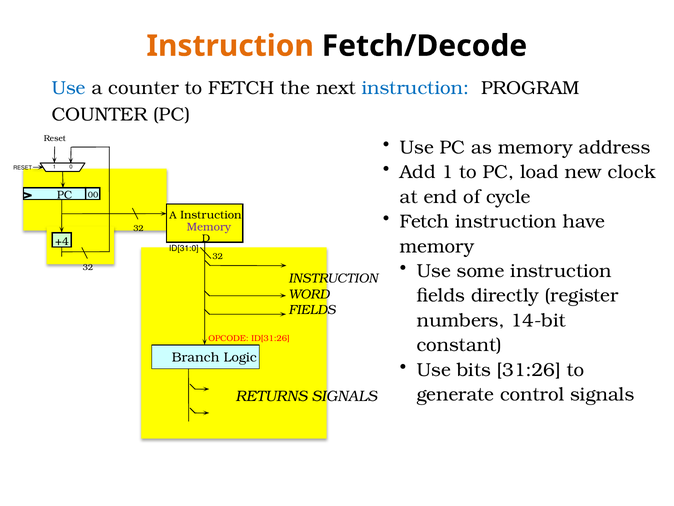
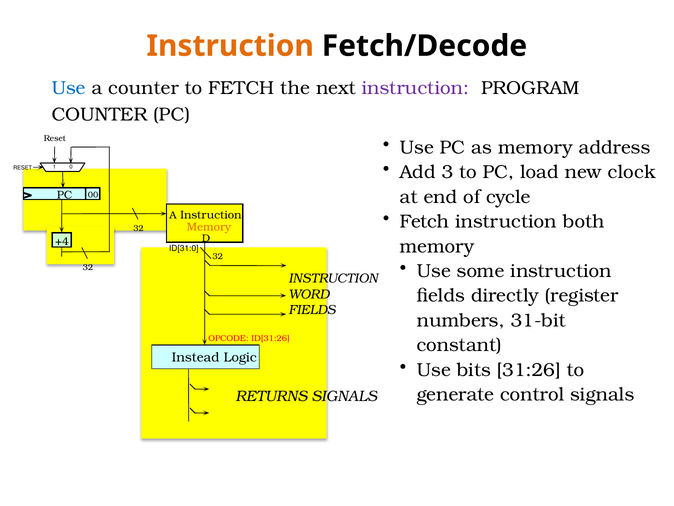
instruction colour: blue -> purple (415, 88)
Add 1: 1 -> 3 (448, 172)
have: have -> both (584, 221)
Memory colour: purple -> orange (209, 227)
14-bit: 14-bit -> 31-bit (538, 320)
Branch: Branch -> Instead (196, 357)
